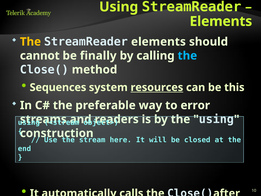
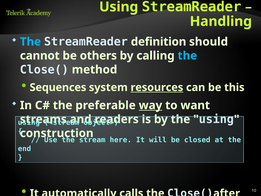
Elements: Elements -> Handling (221, 21)
The colour: yellow -> light blue (30, 42)
StreamReader elements: elements -> definition (159, 42)
finally: finally -> others (98, 56)
way underline: none -> present (150, 105)
error: error -> want (195, 105)
